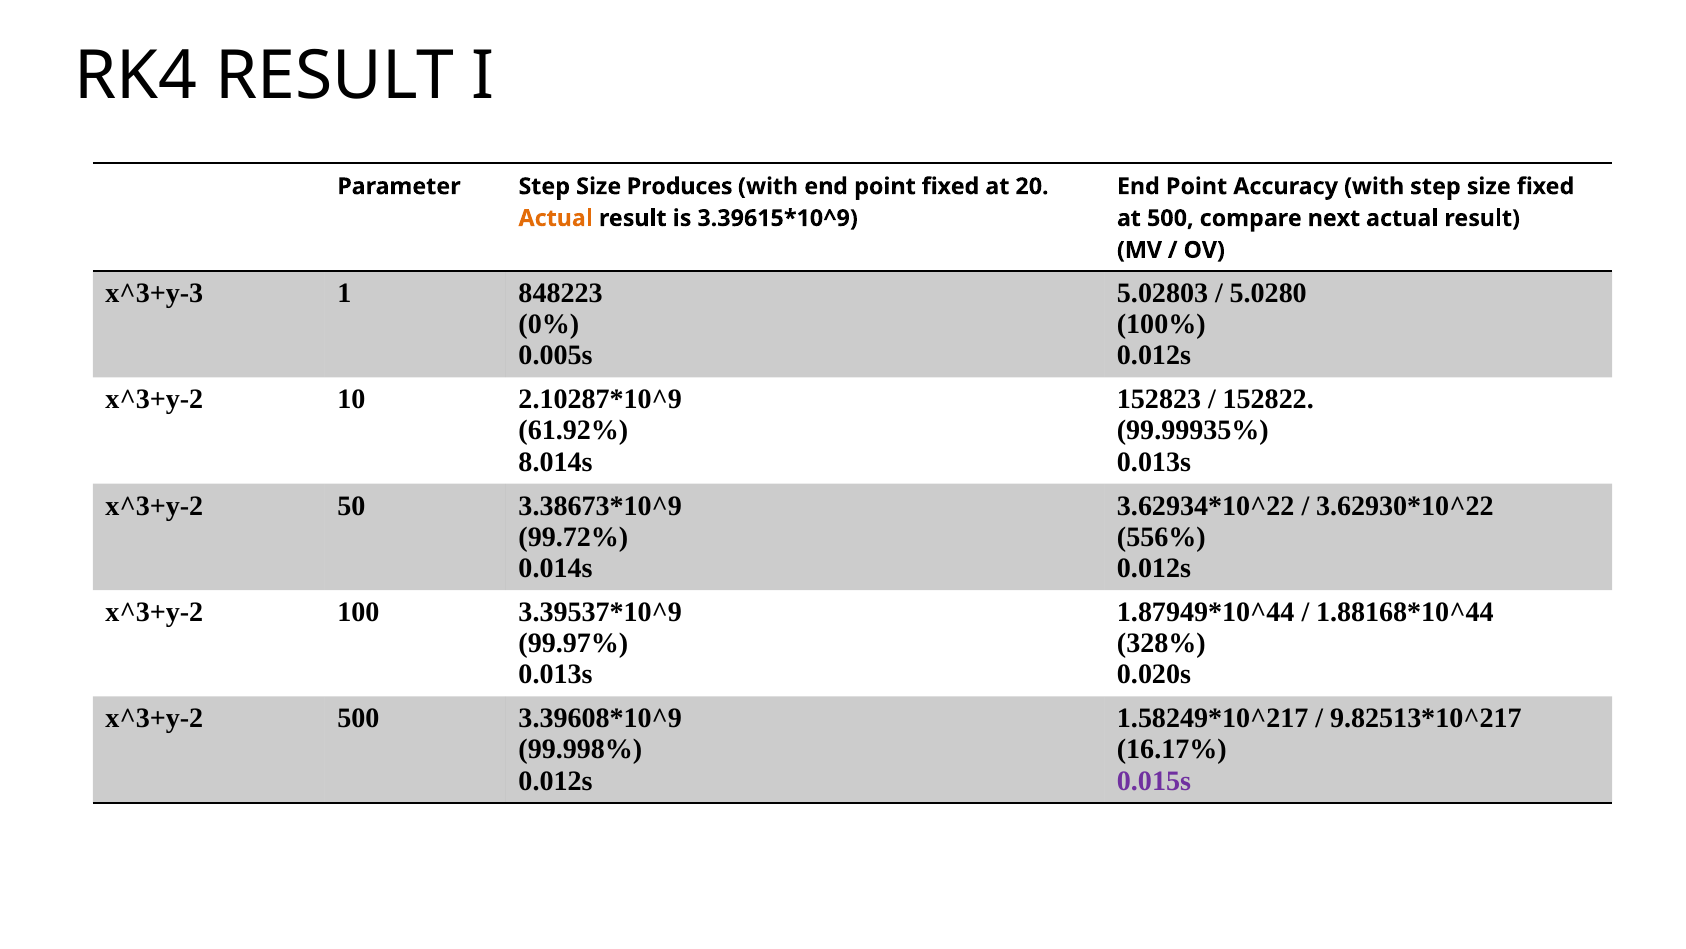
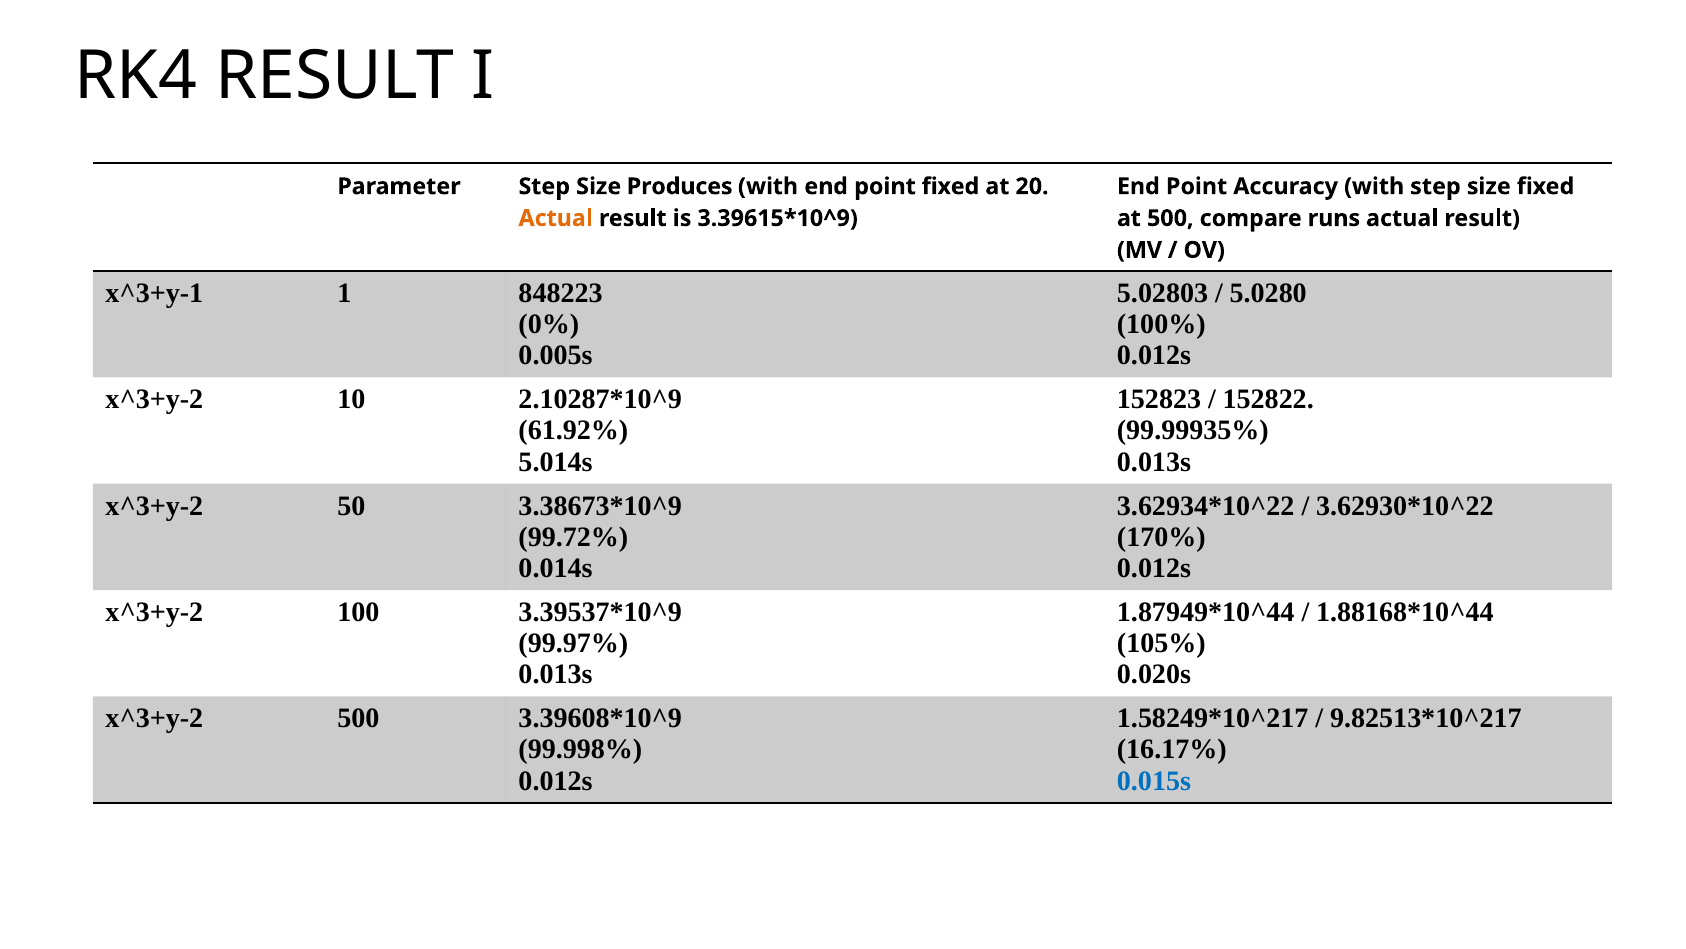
next: next -> runs (1334, 218)
x^3+y-3: x^3+y-3 -> x^3+y-1 (154, 293)
8.014s: 8.014s -> 5.014s (556, 462)
556%: 556% -> 170% (1161, 537)
328%: 328% -> 105% (1161, 643)
0.015s colour: purple -> blue (1154, 780)
